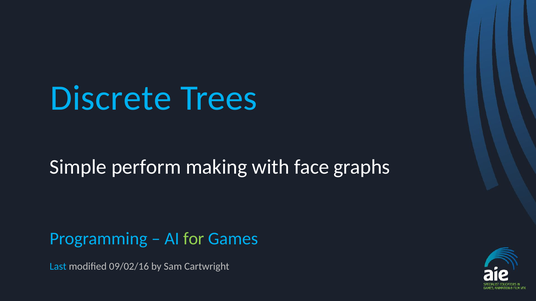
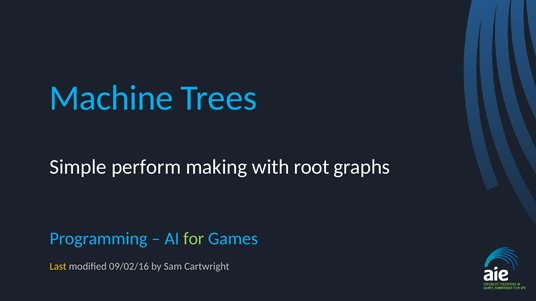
Discrete: Discrete -> Machine (111, 98)
face: face -> root (312, 167)
Last colour: light blue -> yellow (58, 267)
